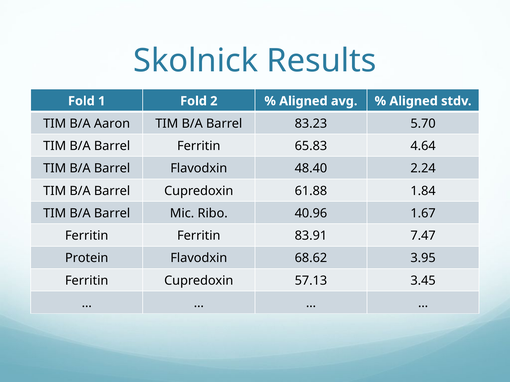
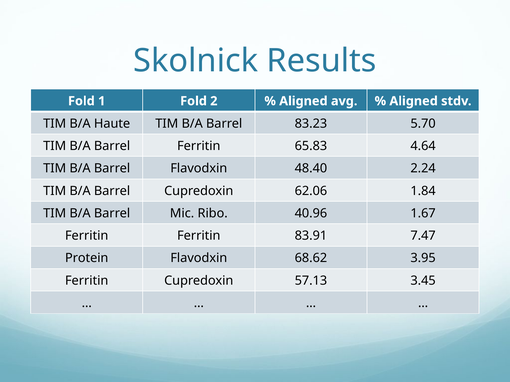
Aaron: Aaron -> Haute (112, 124)
61.88: 61.88 -> 62.06 (311, 191)
